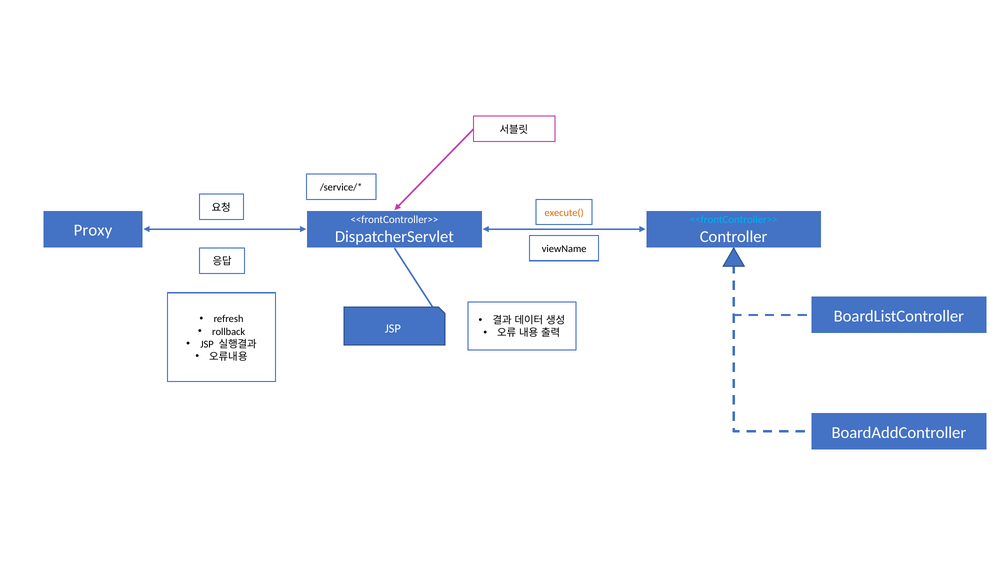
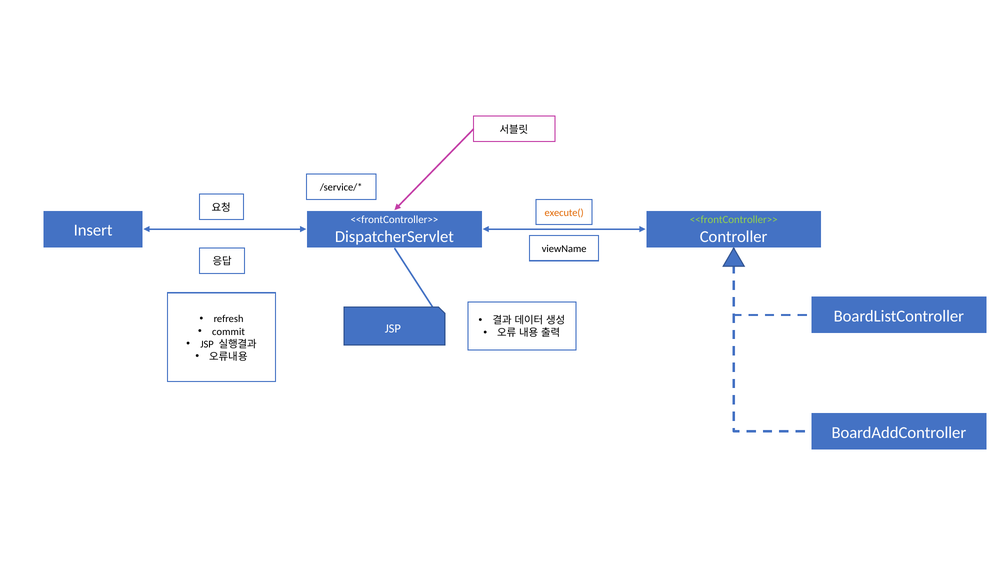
<<frontController>> colour: light blue -> light green (734, 220)
Proxy: Proxy -> Insert (93, 230)
rollback: rollback -> commit (229, 331)
